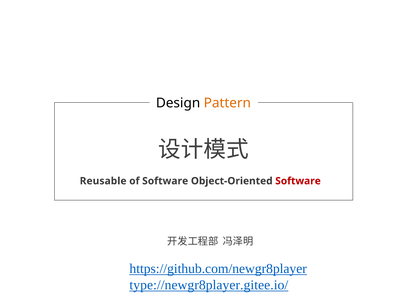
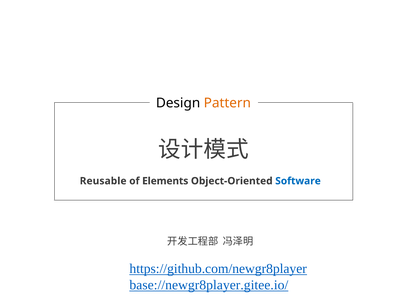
of Software: Software -> Elements (165, 181)
Software colour: red -> blue (298, 181)
type://newgr8player.gitee.io/: type://newgr8player.gitee.io/ -> base://newgr8player.gitee.io/ (209, 285)
